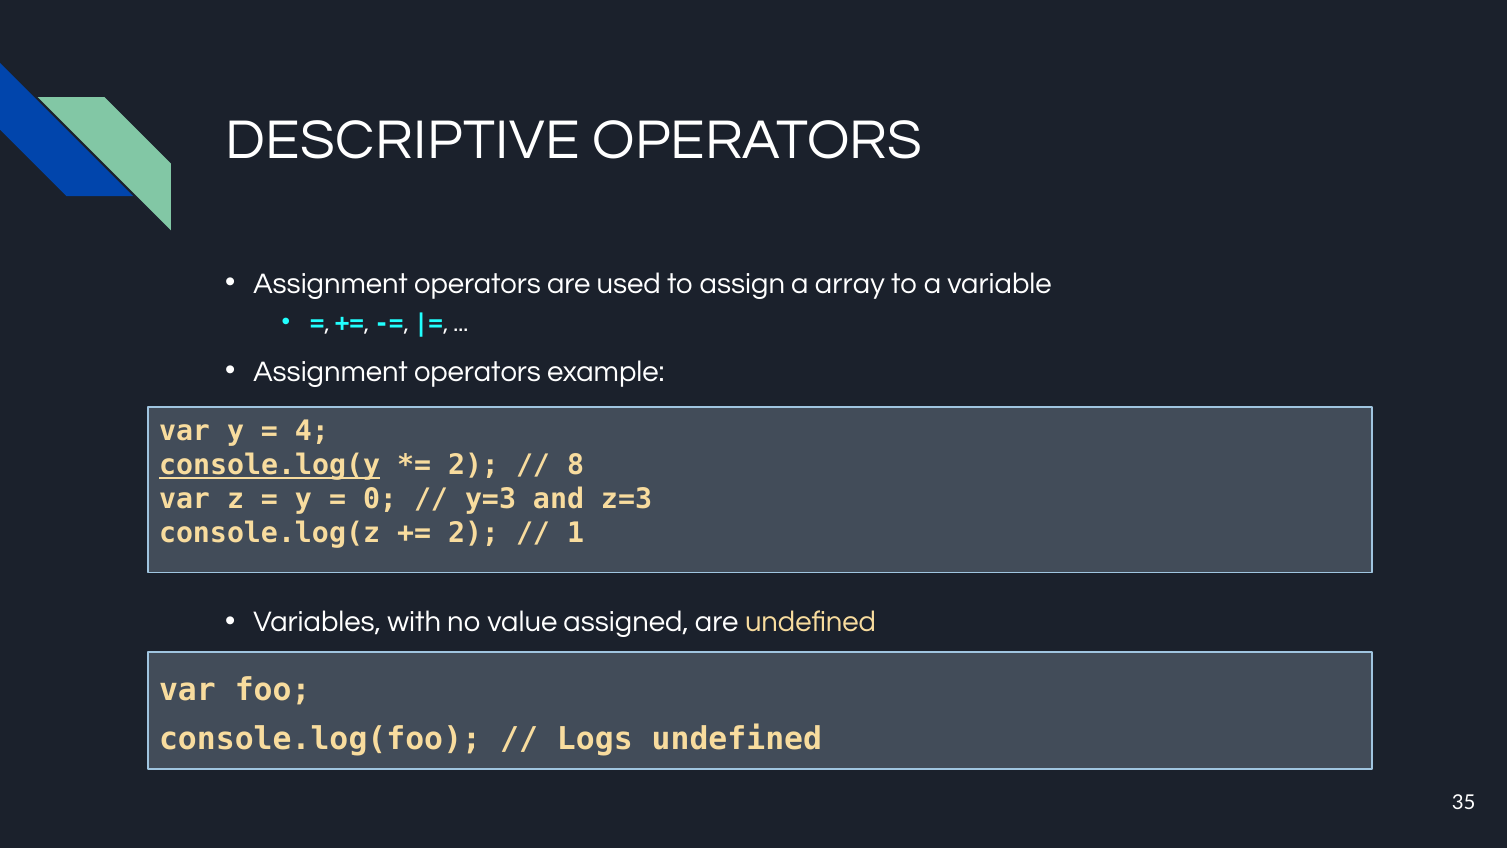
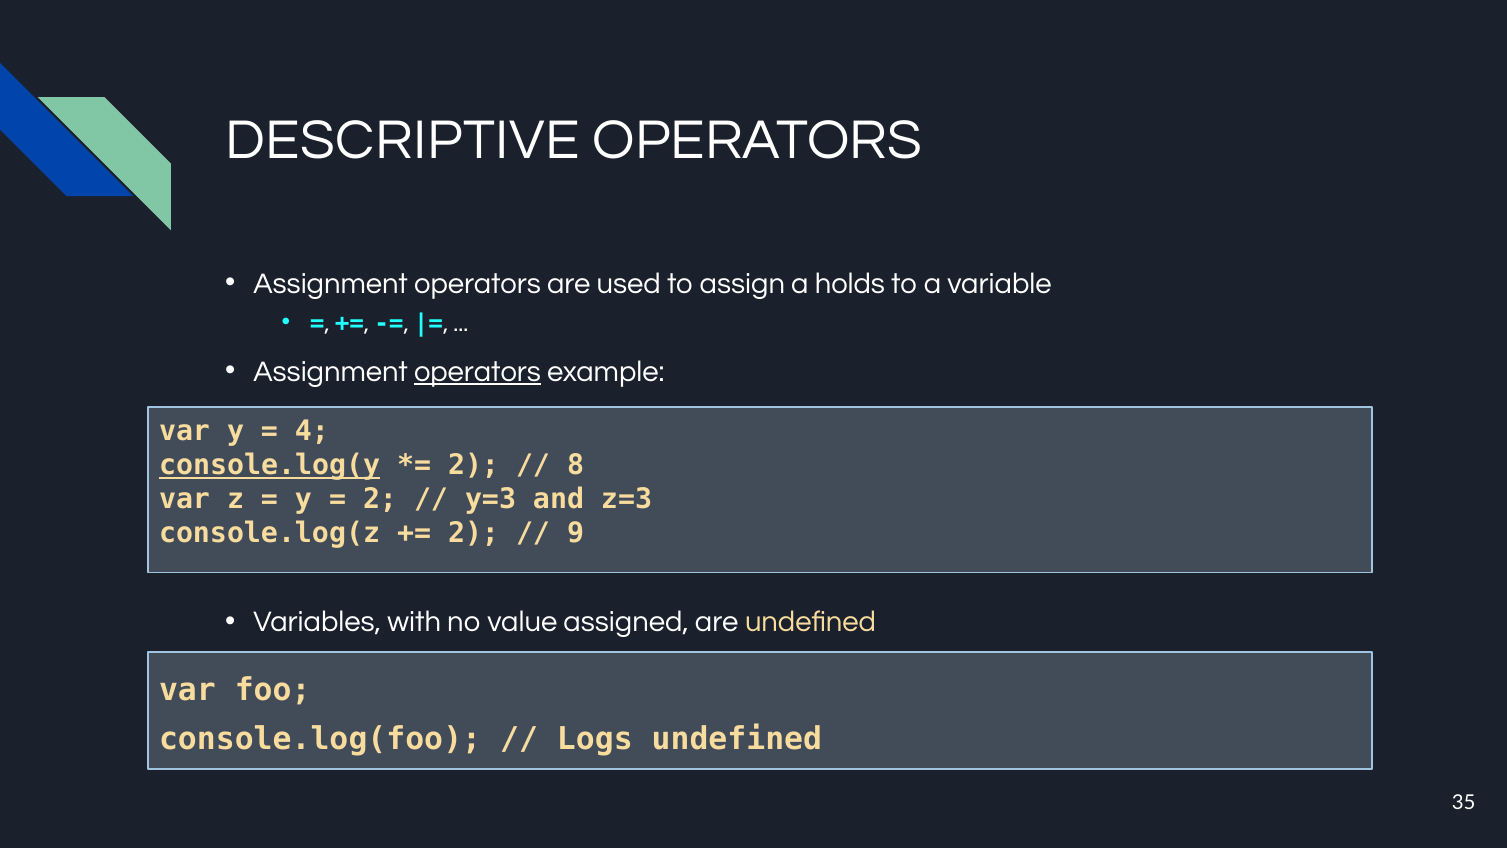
array: array -> holds (850, 284)
operators underline: none -> present (478, 371)
0: 0 -> 2 (380, 499)
1: 1 -> 9 (576, 533)
